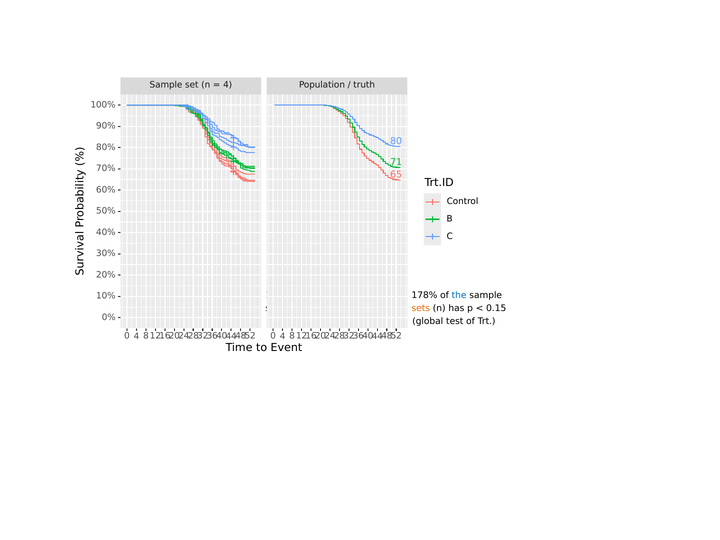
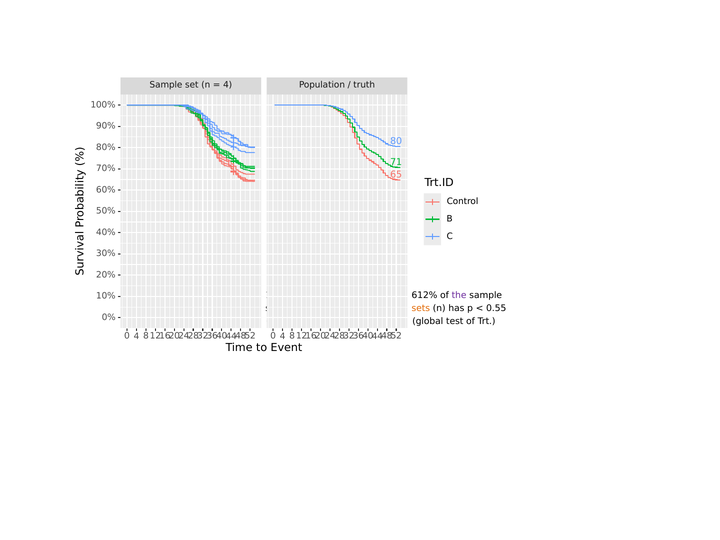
178%: 178% -> 612% (424, 295)
the colour: blue -> purple (459, 295)
0.15: 0.15 -> 0.55 (496, 308)
